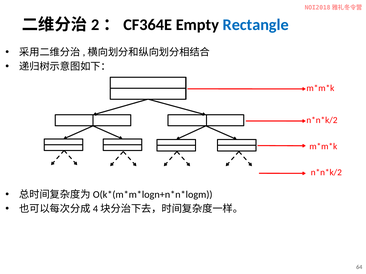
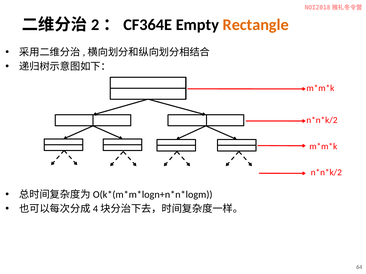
Rectangle colour: blue -> orange (256, 25)
